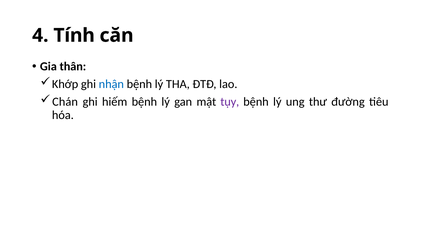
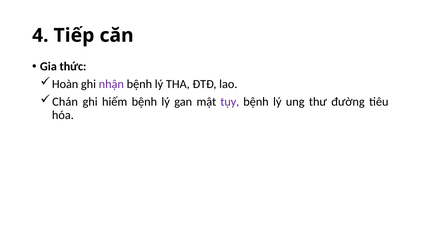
Tính: Tính -> Tiếp (74, 35)
thân: thân -> thức (73, 66)
Khớp: Khớp -> Hoàn (65, 84)
nhận colour: blue -> purple (111, 84)
